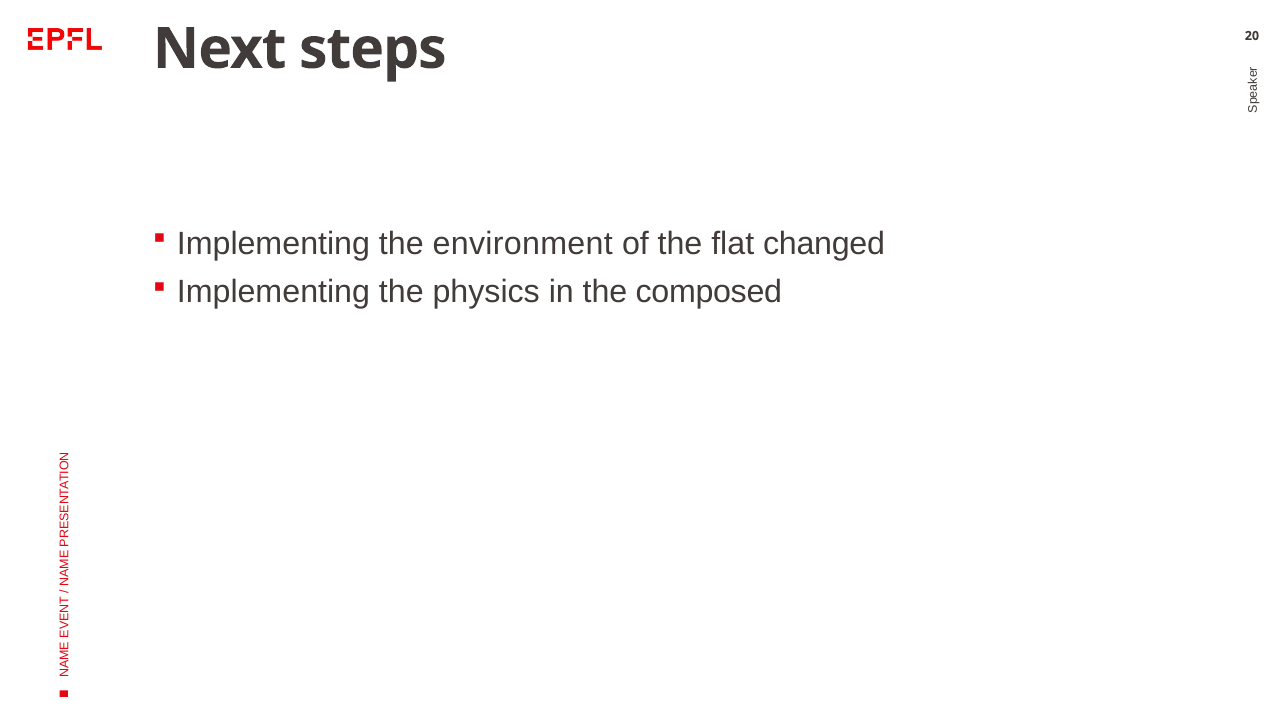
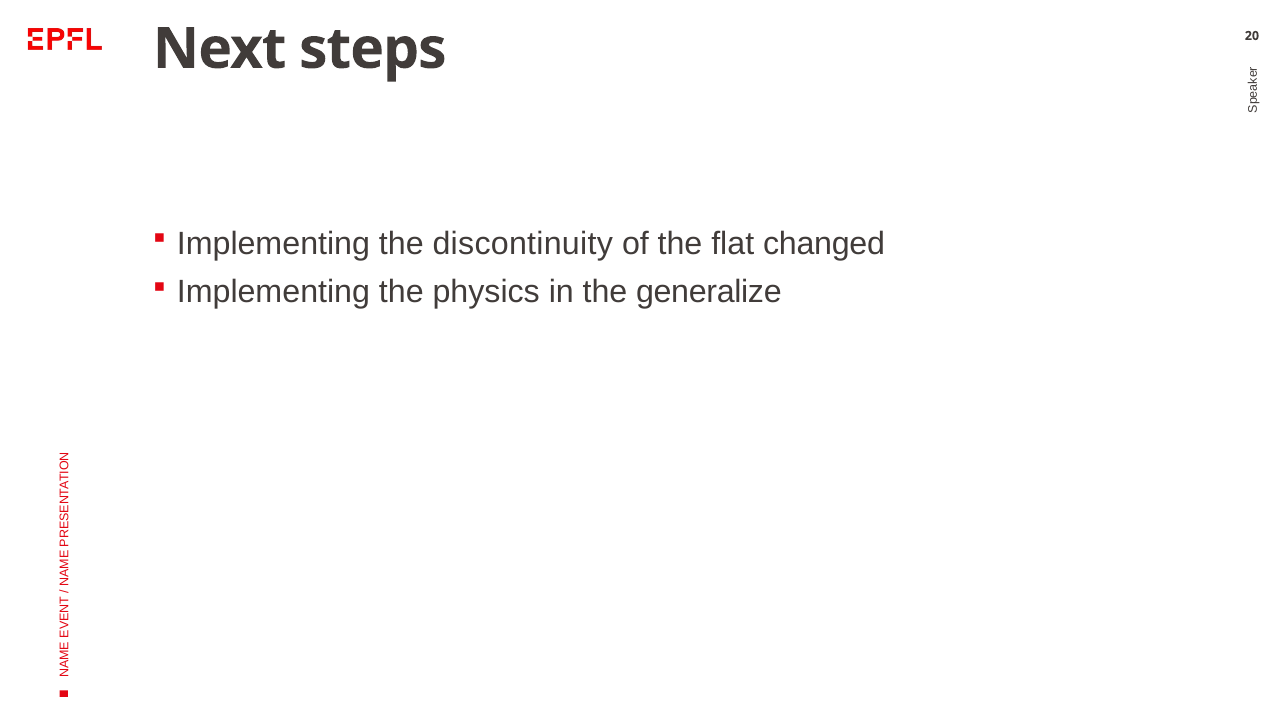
environment: environment -> discontinuity (523, 244)
composed: composed -> generalize (709, 292)
